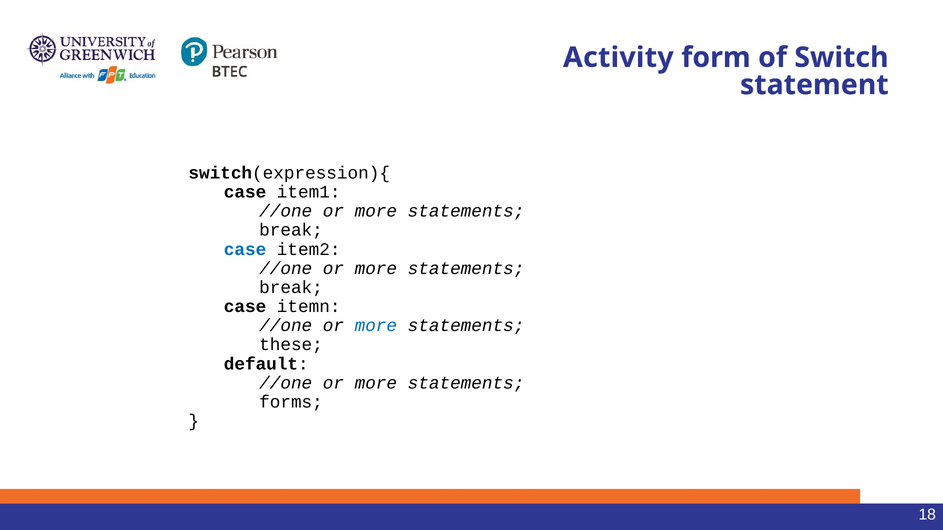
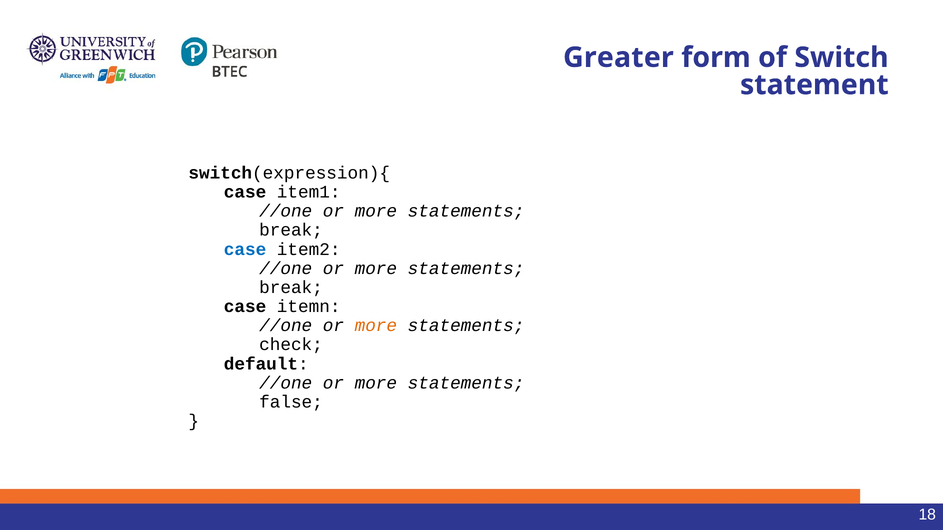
Activity: Activity -> Greater (618, 58)
more colour: blue -> orange (376, 326)
these: these -> check (291, 345)
forms: forms -> false (291, 402)
